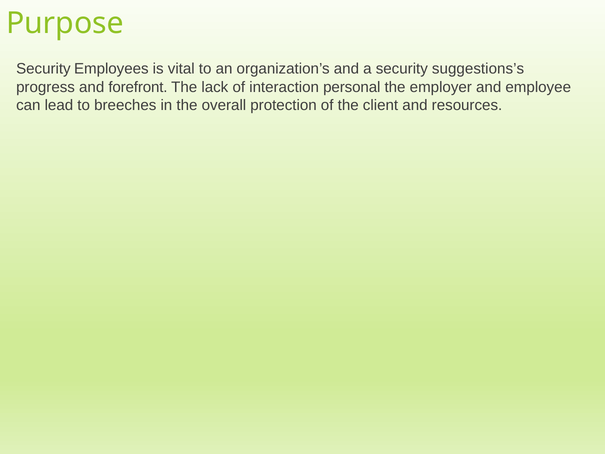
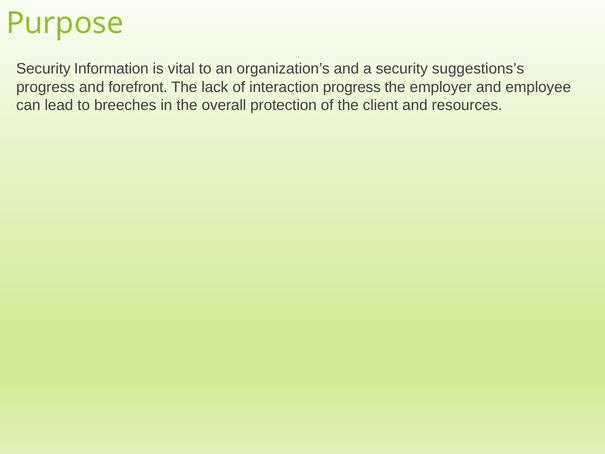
Employees: Employees -> Information (111, 69)
interaction personal: personal -> progress (352, 87)
